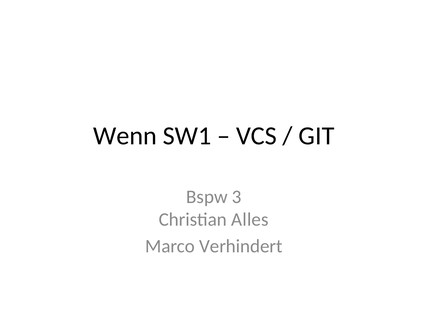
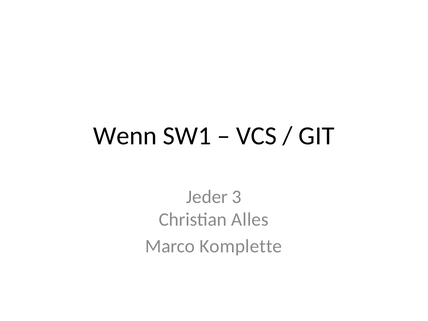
Bspw: Bspw -> Jeder (207, 197)
Verhindert: Verhindert -> Komplette (241, 246)
